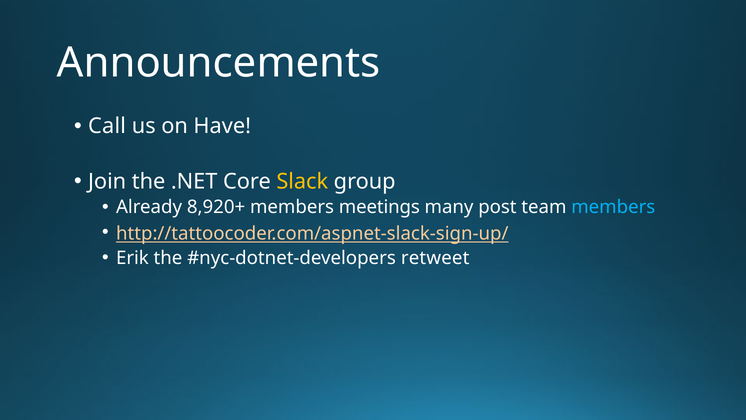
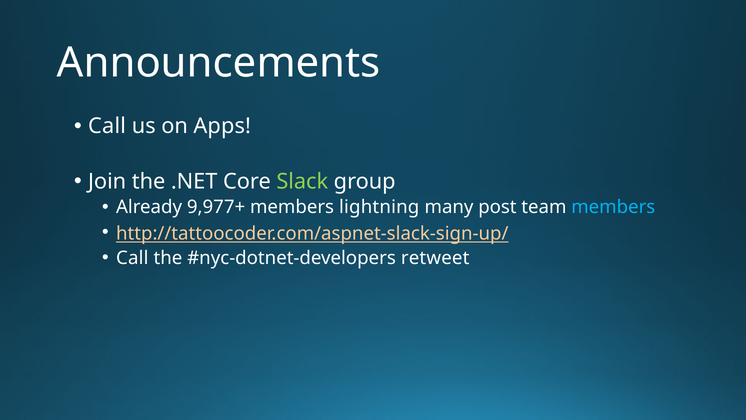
Have: Have -> Apps (222, 126)
Slack colour: yellow -> light green (302, 181)
8,920+: 8,920+ -> 9,977+ (216, 207)
meetings: meetings -> lightning (379, 207)
Erik: Erik -> Call (132, 258)
